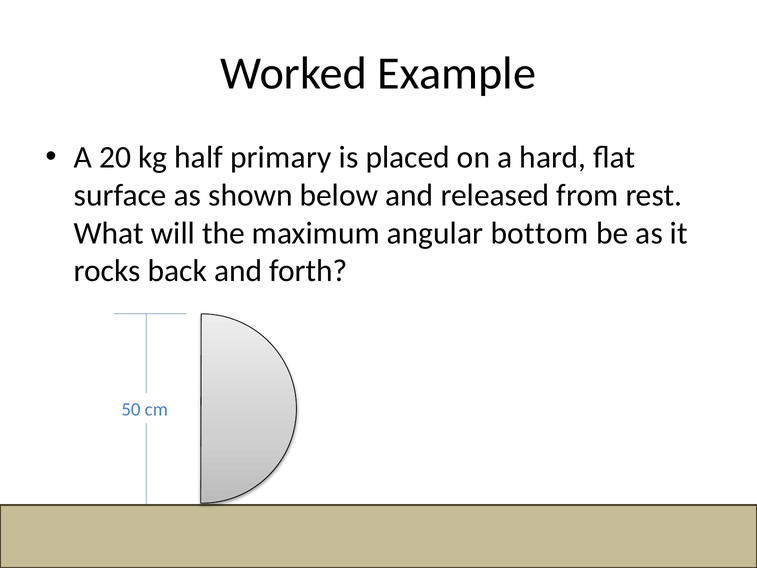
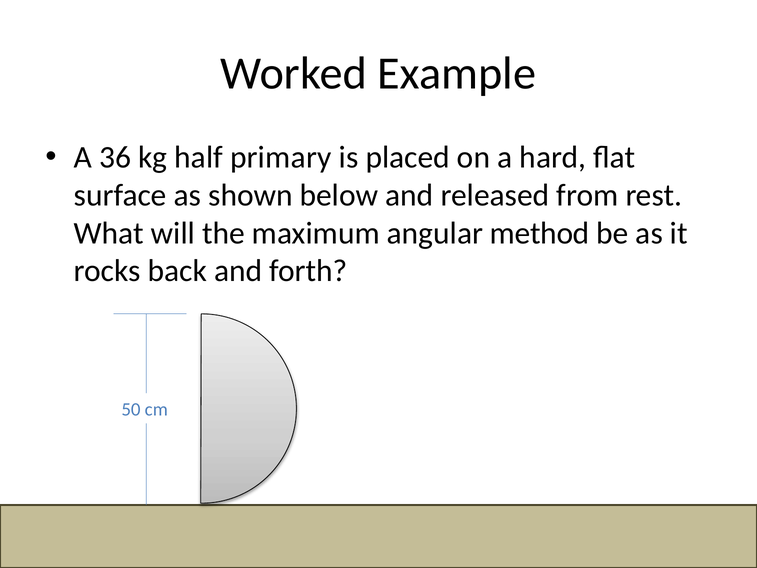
20: 20 -> 36 (115, 157)
bottom: bottom -> method (540, 233)
